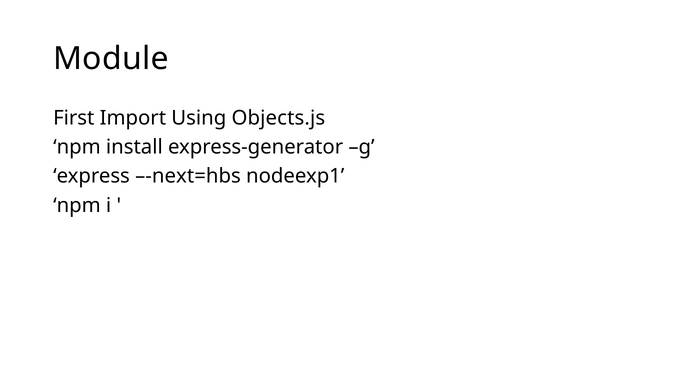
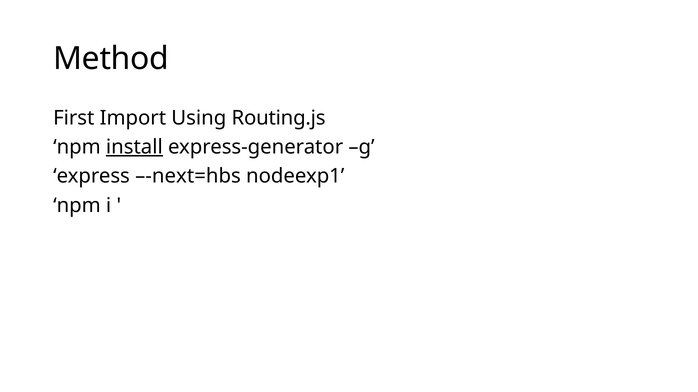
Module: Module -> Method (111, 59)
Objects.js: Objects.js -> Routing.js (279, 118)
install underline: none -> present (134, 147)
